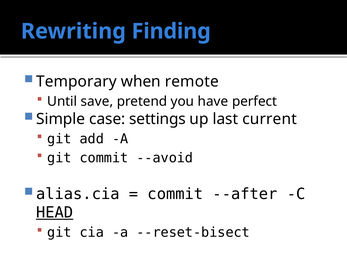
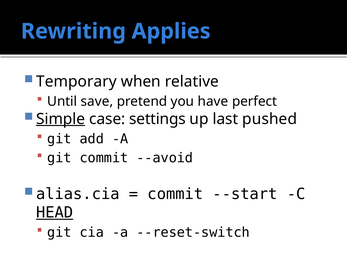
Finding: Finding -> Applies (171, 31)
remote: remote -> relative (192, 81)
Simple underline: none -> present (61, 119)
current: current -> pushed (270, 119)
--after: --after -> --start (245, 193)
--reset-bisect: --reset-bisect -> --reset-switch (193, 232)
